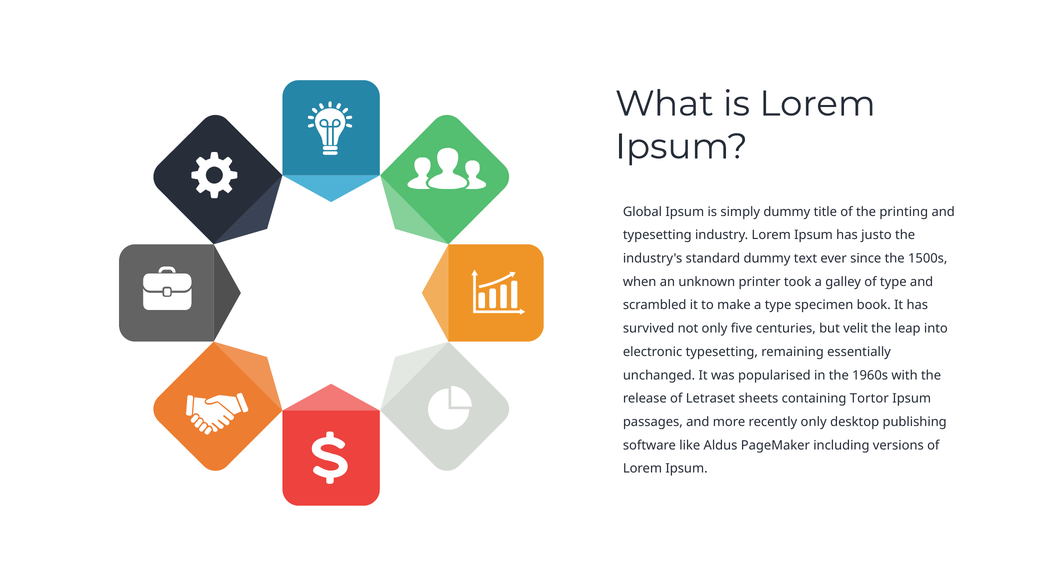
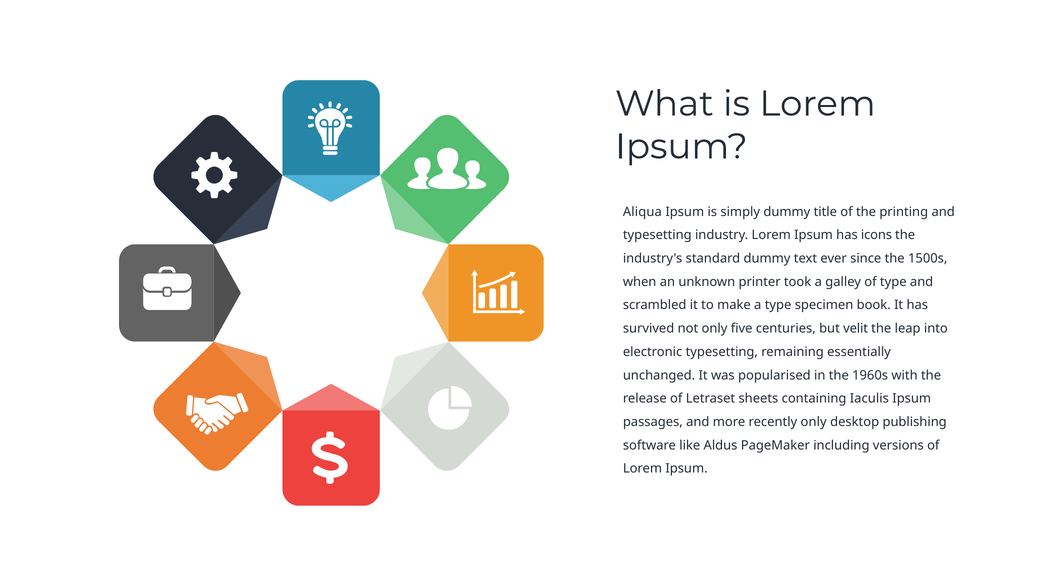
Global: Global -> Aliqua (642, 212)
justo: justo -> icons (877, 235)
Tortor: Tortor -> Iaculis (869, 399)
